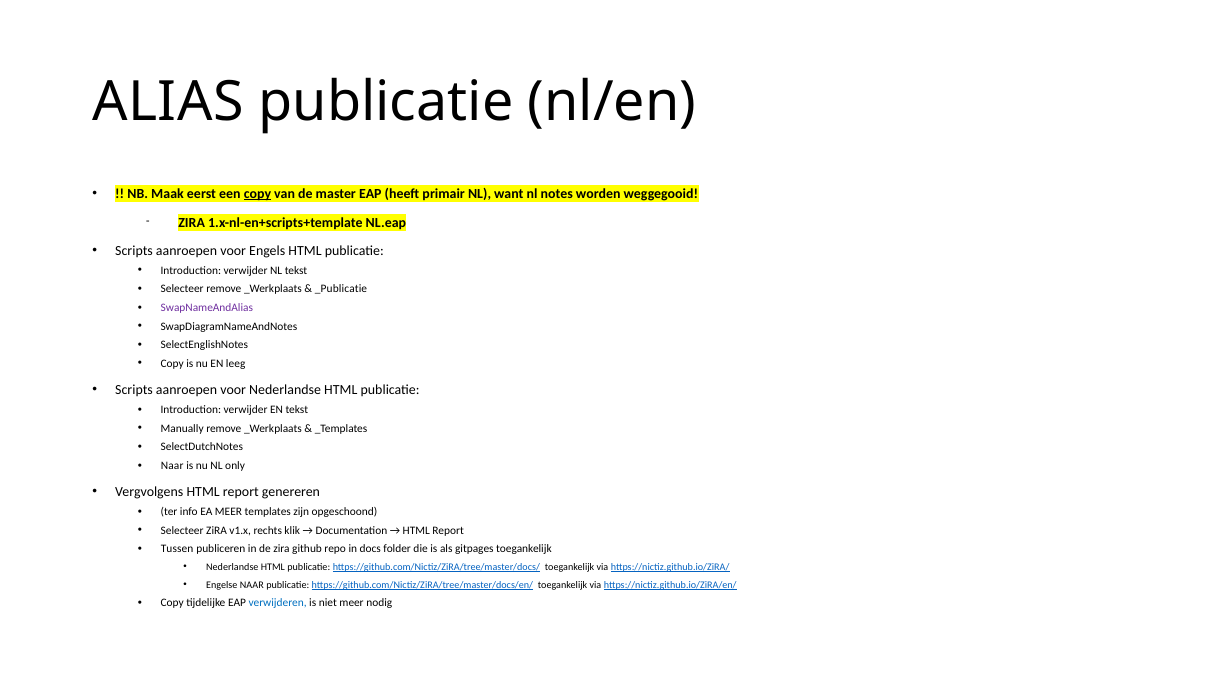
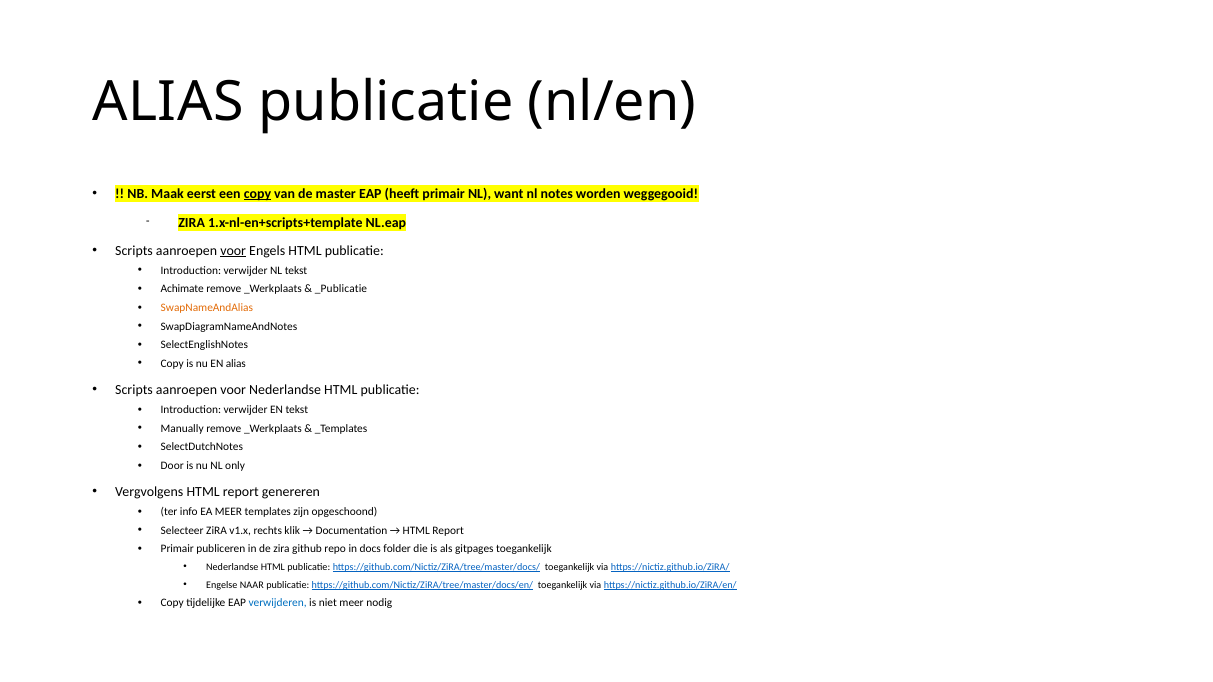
voor underline: none -> present (233, 251)
Selecteer: Selecteer -> Achimate (182, 289)
SwapNameAndAlias colour: purple -> orange (207, 308)
EN leeg: leeg -> alias (236, 364)
Naar: Naar -> Door (172, 466)
Tussen: Tussen -> Primair (177, 549)
